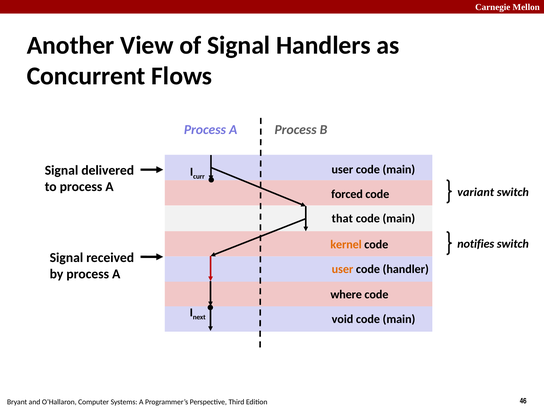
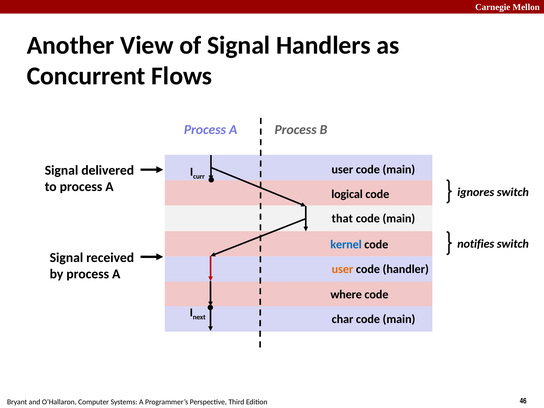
variant: variant -> ignores (476, 192)
forced: forced -> logical (347, 194)
kernel colour: orange -> blue (346, 245)
void: void -> char (343, 319)
